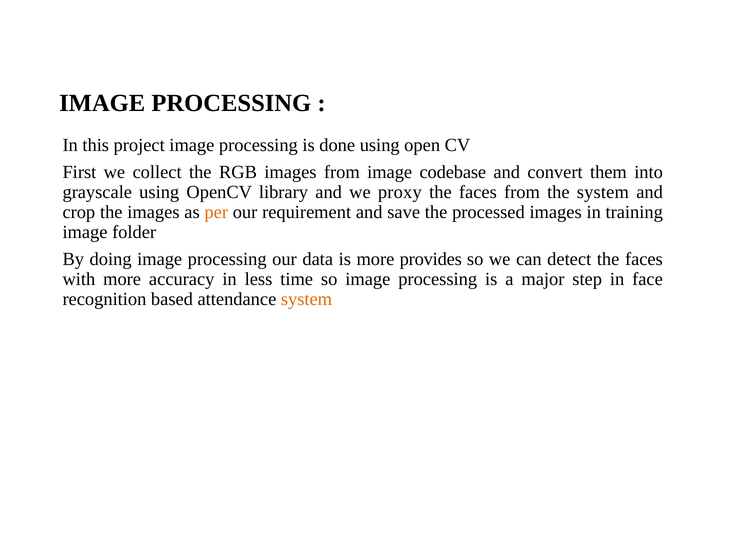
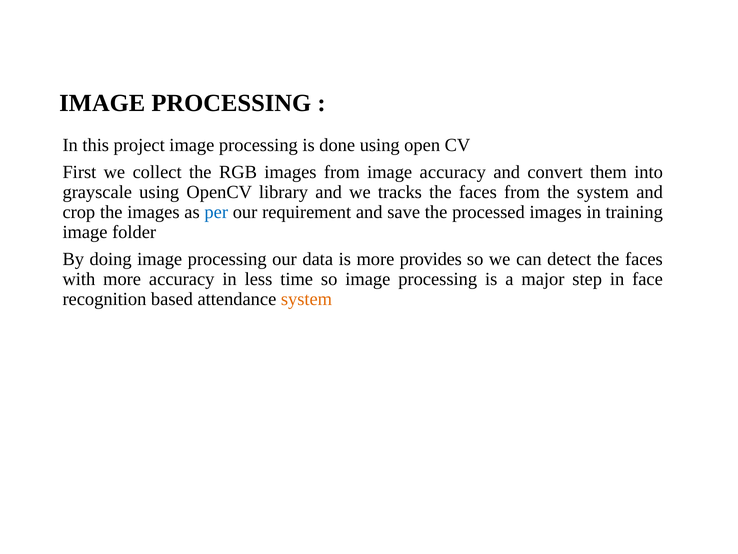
image codebase: codebase -> accuracy (453, 172)
proxy: proxy -> tracks (400, 192)
per colour: orange -> blue (216, 212)
